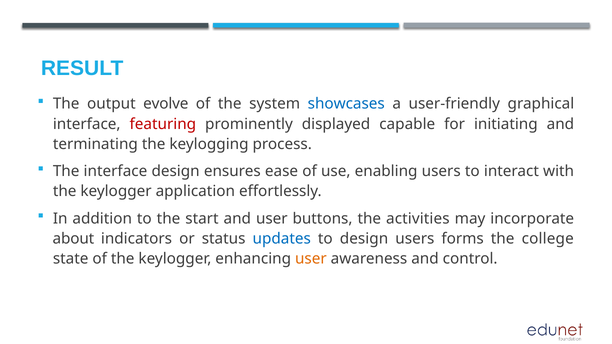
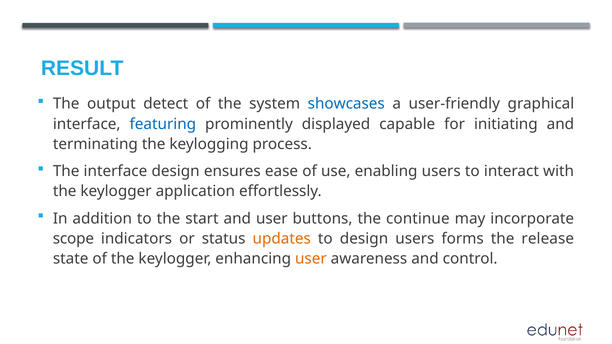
evolve: evolve -> detect (166, 104)
featuring colour: red -> blue (163, 124)
activities: activities -> continue (418, 219)
about: about -> scope (73, 239)
updates colour: blue -> orange (282, 239)
college: college -> release (548, 239)
